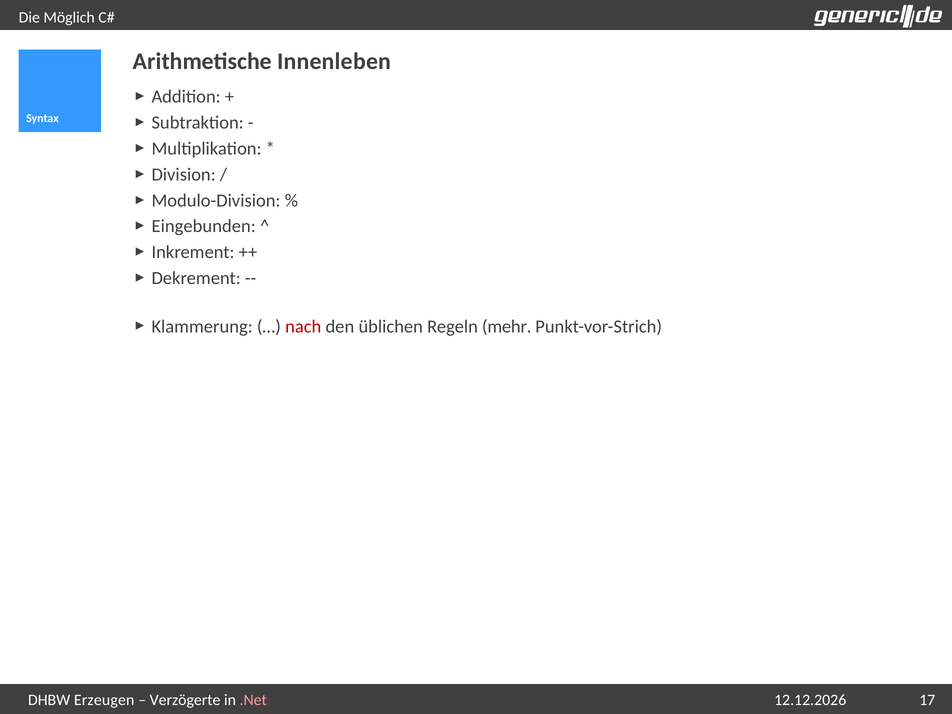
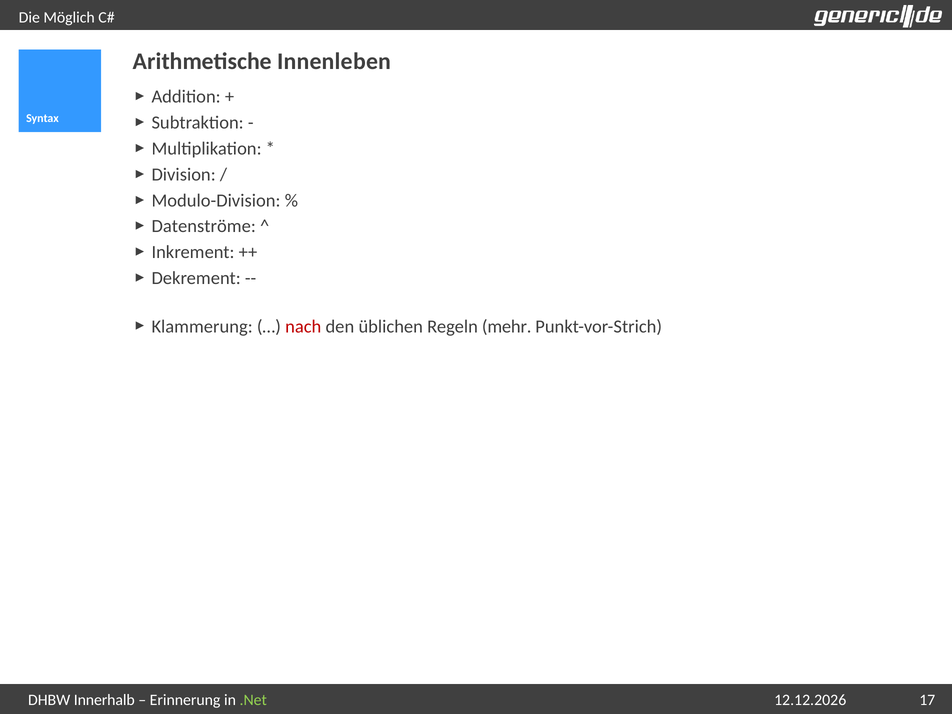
Eingebunden: Eingebunden -> Datenströme (204, 226)
Erzeugen: Erzeugen -> Innerhalb (104, 700)
Verzögerte: Verzögerte -> Erinnerung (185, 700)
.Net colour: pink -> light green (253, 700)
